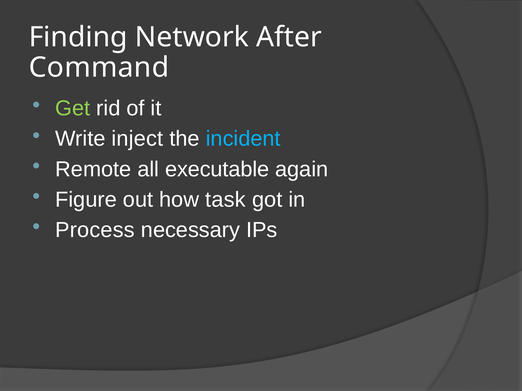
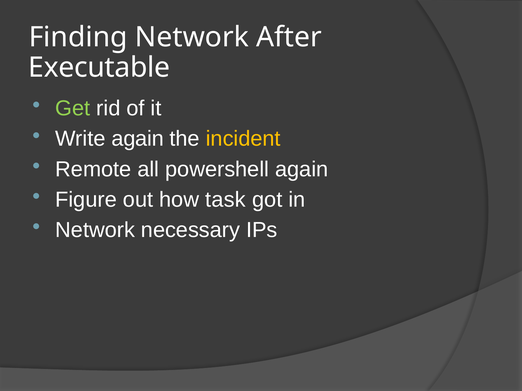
Command: Command -> Executable (99, 68)
Write inject: inject -> again (138, 139)
incident colour: light blue -> yellow (243, 139)
executable: executable -> powershell (217, 169)
Process: Process -> Network (95, 230)
